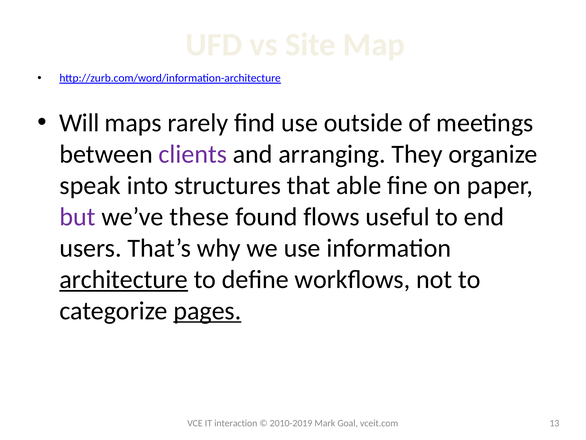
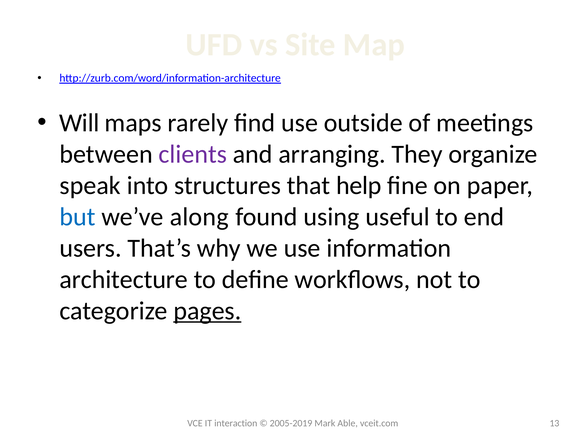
able: able -> help (359, 185)
but colour: purple -> blue (77, 217)
these: these -> along (199, 217)
flows: flows -> using (331, 217)
architecture underline: present -> none (124, 279)
2010-2019: 2010-2019 -> 2005-2019 (291, 423)
Goal: Goal -> Able (348, 423)
